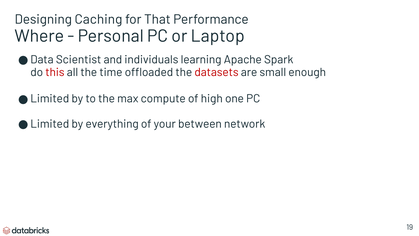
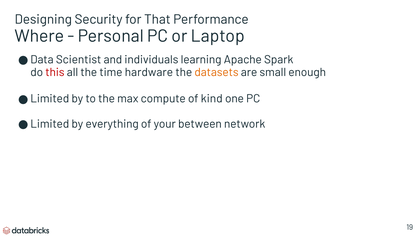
Caching: Caching -> Security (99, 19)
offloaded: offloaded -> hardware (149, 72)
datasets colour: red -> orange (216, 72)
high: high -> kind (212, 99)
